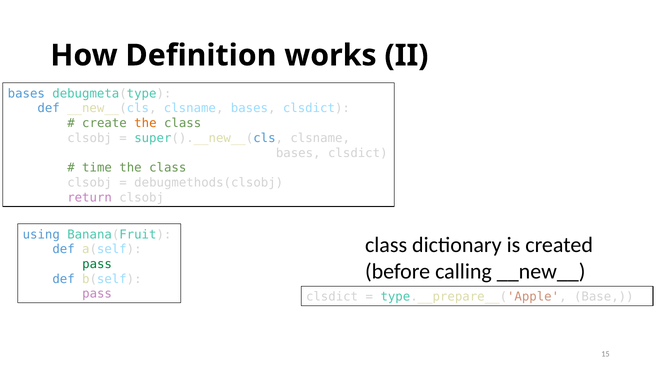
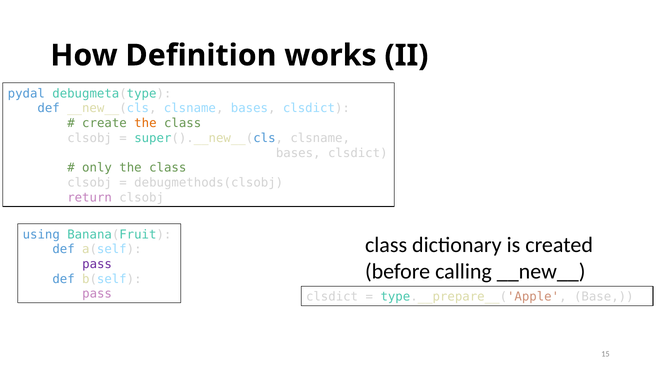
bases: bases -> pydal (26, 94)
time: time -> only (97, 168)
pass colour: green -> purple (97, 264)
